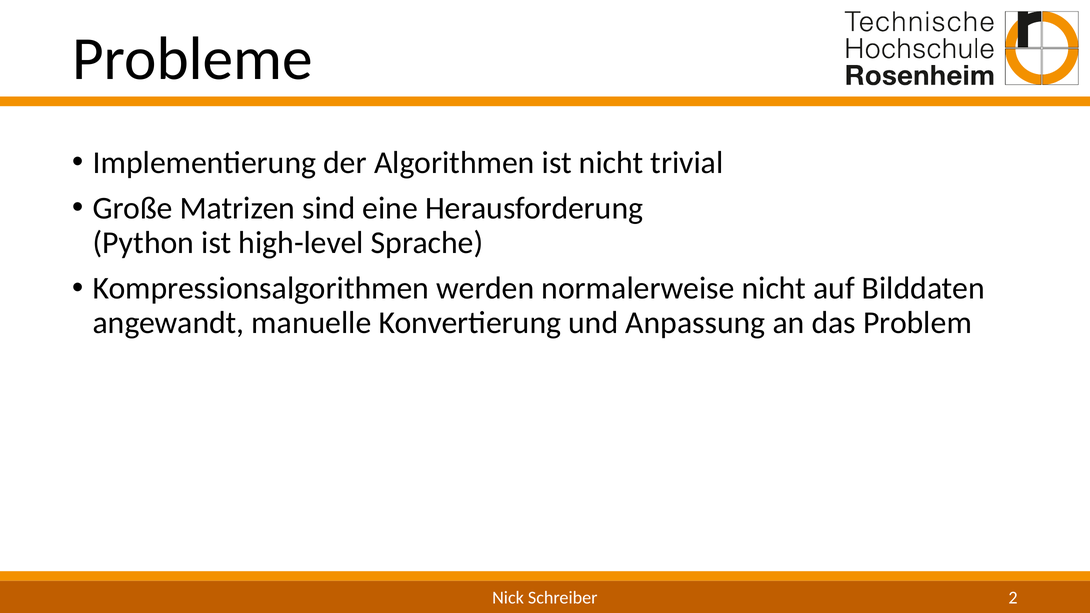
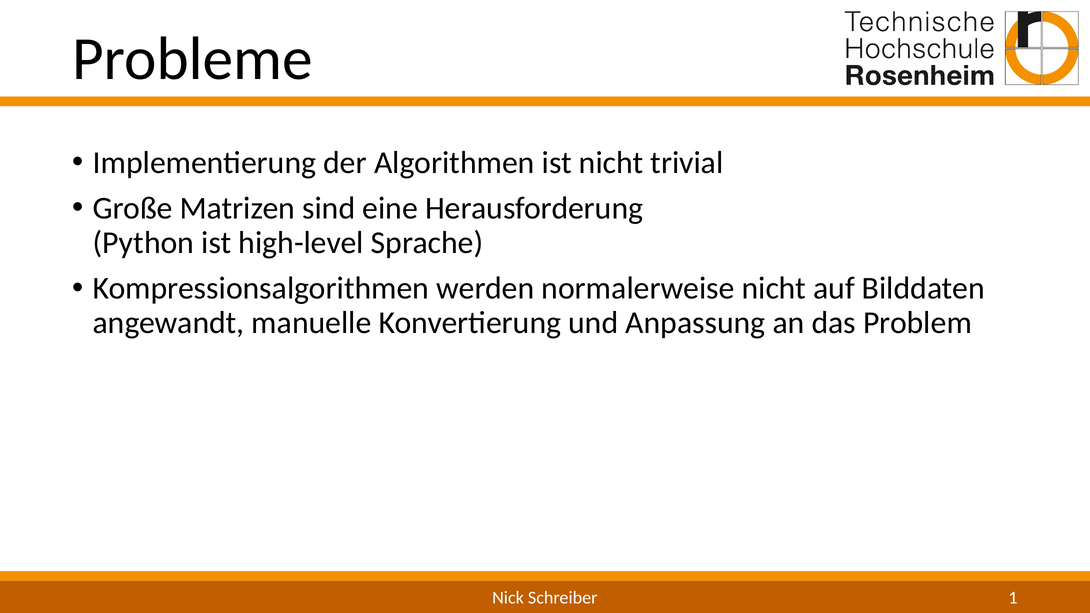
2: 2 -> 1 (1013, 598)
